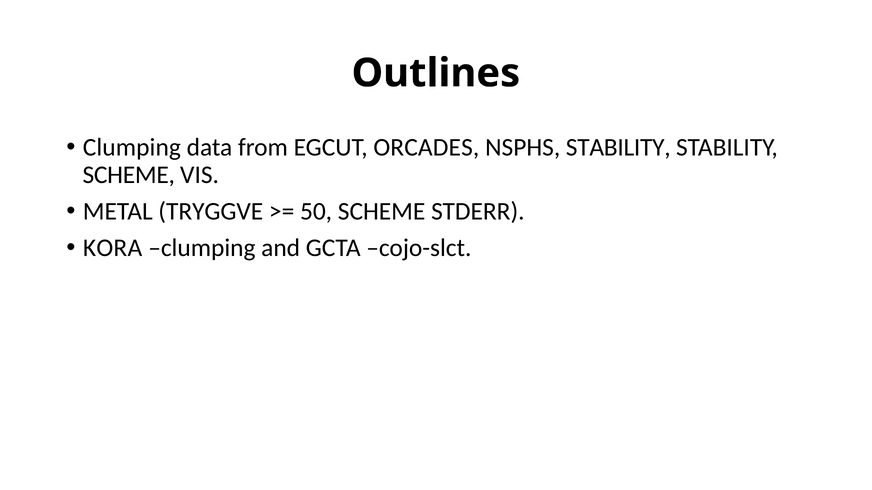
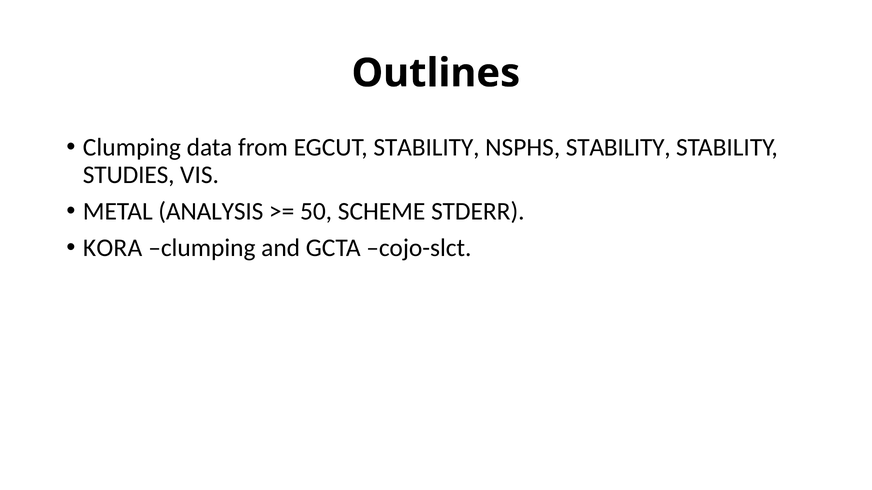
EGCUT ORCADES: ORCADES -> STABILITY (426, 147)
SCHEME: SCHEME -> STUDIES (129, 175)
TRYGGVE: TRYGGVE -> ANALYSIS (211, 211)
